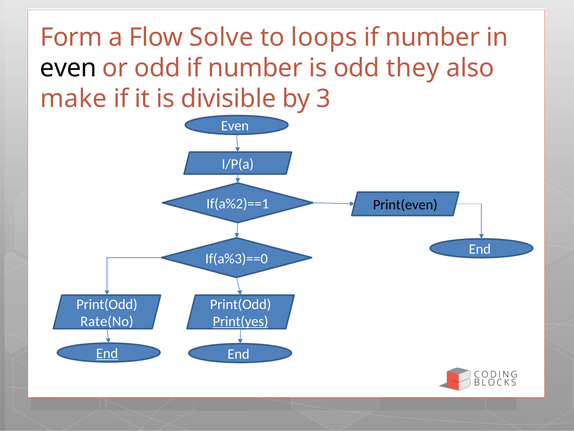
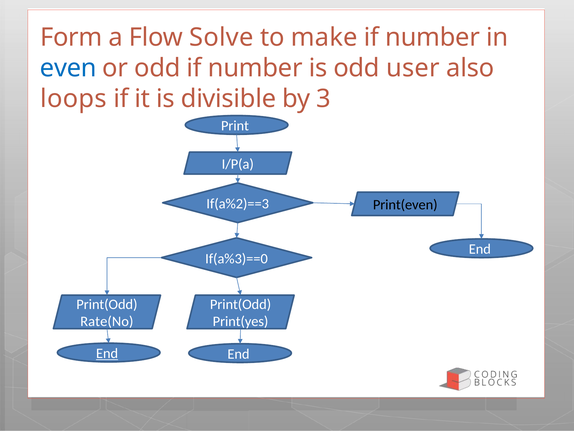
loops: loops -> make (324, 37)
even colour: black -> blue (68, 68)
they: they -> user (413, 68)
make: make -> loops (74, 99)
Even: Even -> Print (235, 126)
If(a%2)==1: If(a%2)==1 -> If(a%2)==3 (238, 204)
Print(yes underline: present -> none (241, 321)
